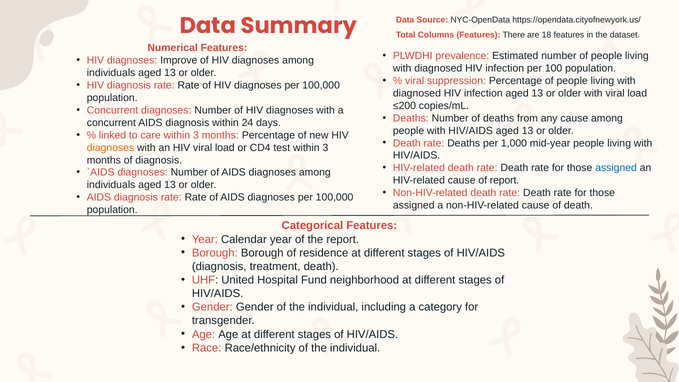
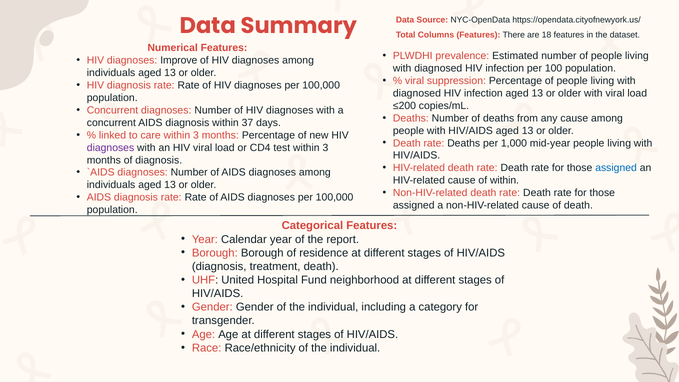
24: 24 -> 37 (247, 123)
diagnoses colour: orange -> purple (111, 148)
of report: report -> within (505, 180)
